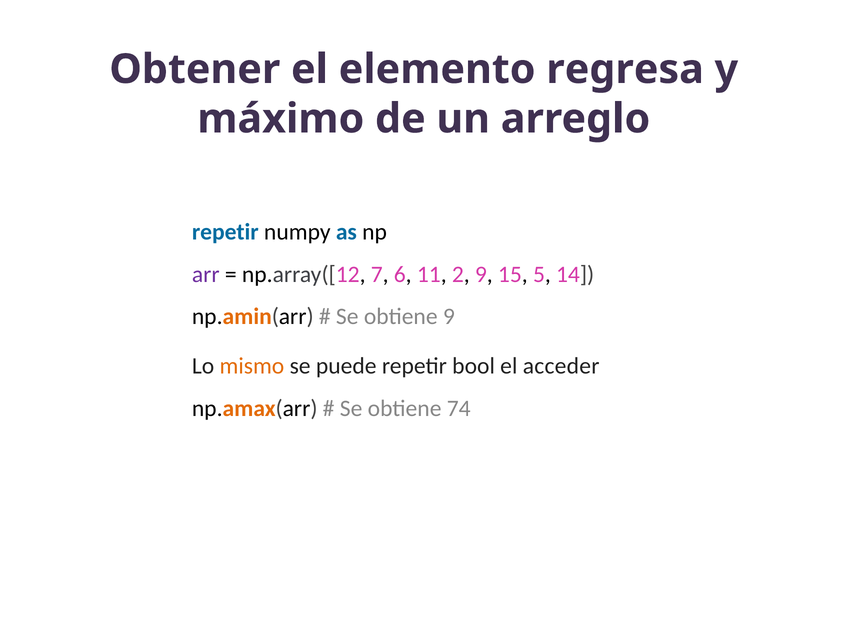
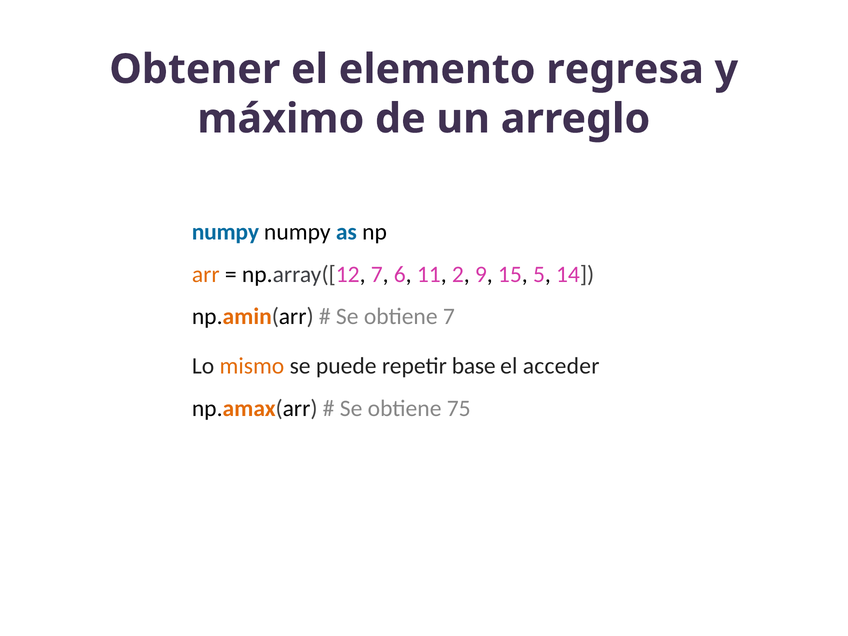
repetir: repetir -> numpy (225, 232)
arr colour: purple -> orange (206, 274)
obtiene 9: 9 -> 7 (449, 317)
bool: bool -> base (474, 366)
74: 74 -> 75 (459, 409)
